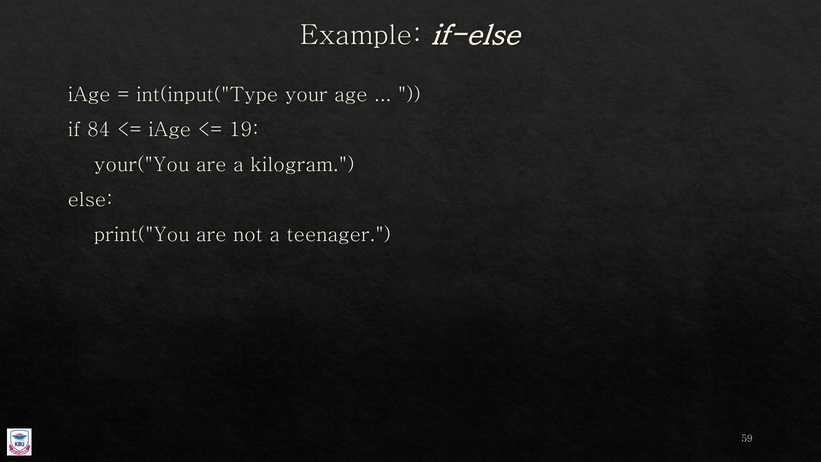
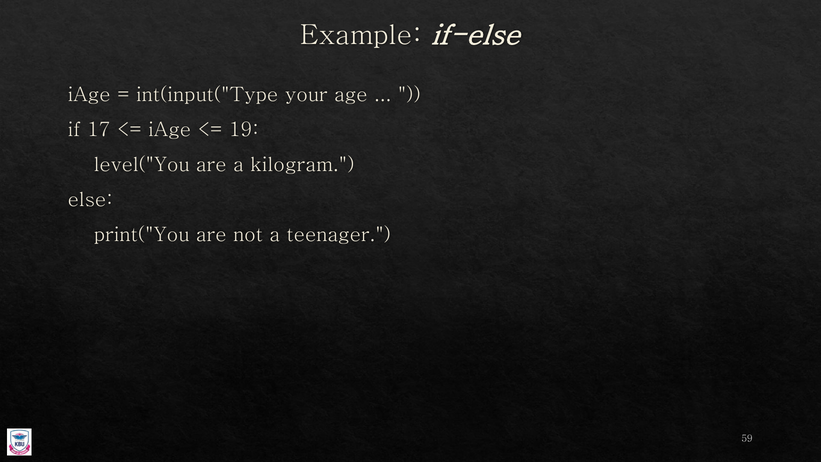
84: 84 -> 17 (99, 130)
your("You: your("You -> level("You (142, 165)
